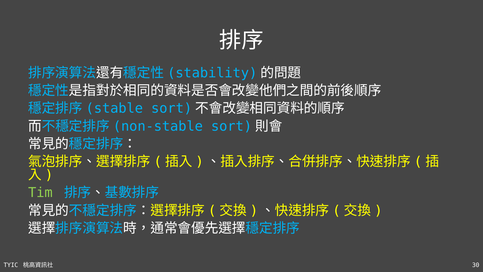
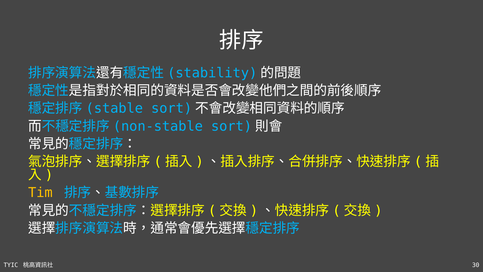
Tim colour: light green -> yellow (40, 193)
